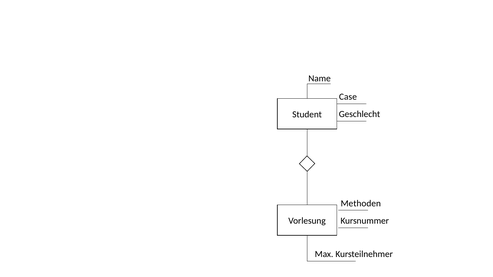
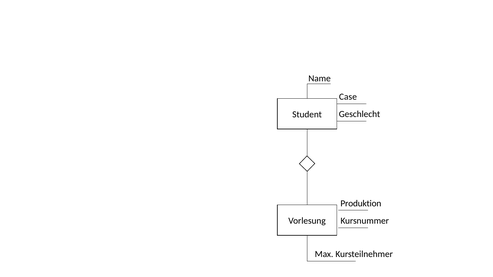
Methoden: Methoden -> Produktion (361, 204)
